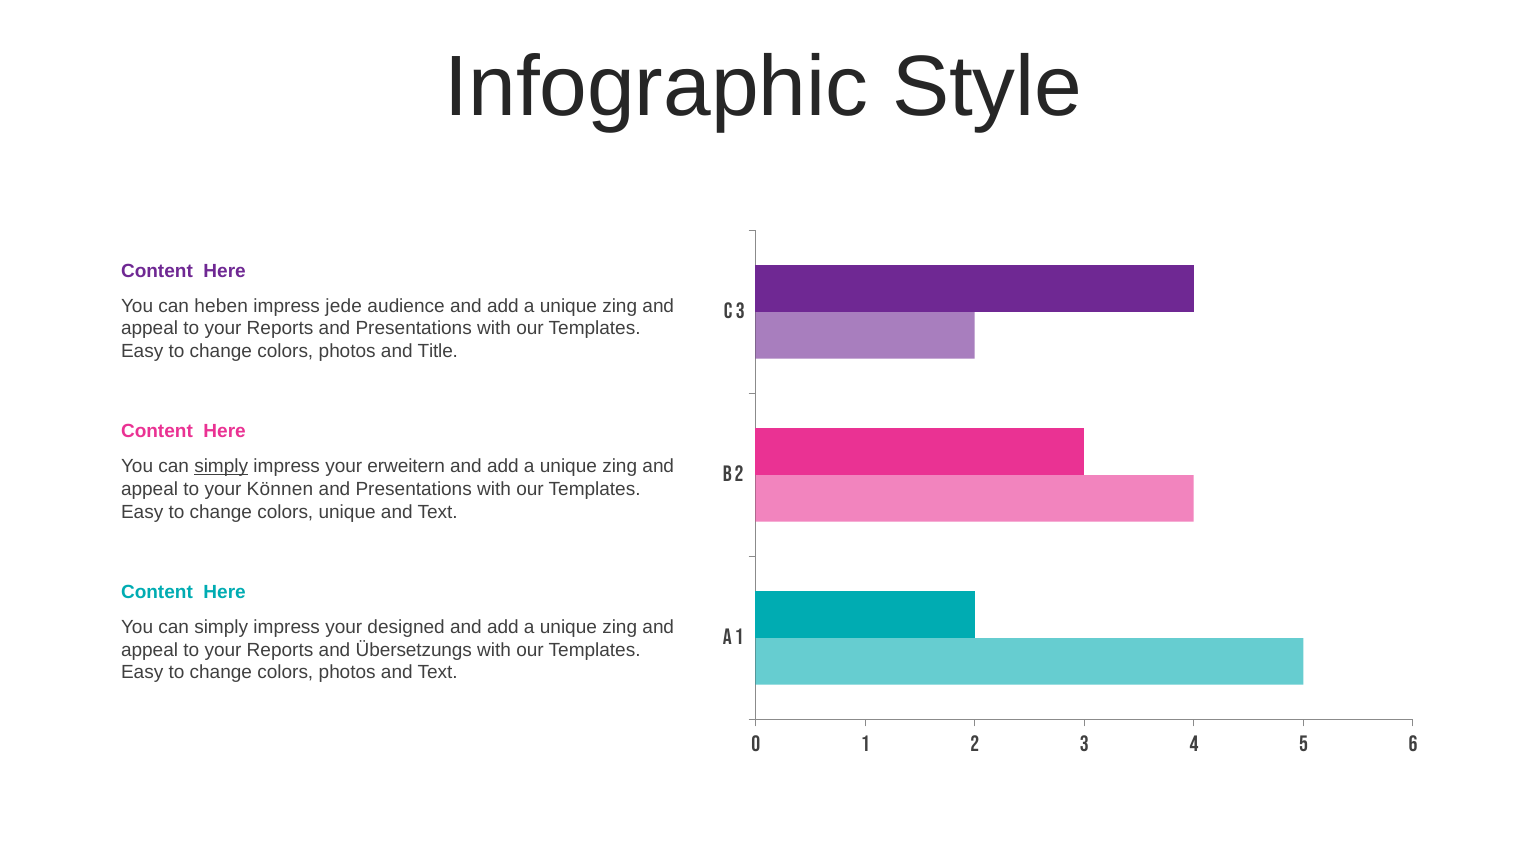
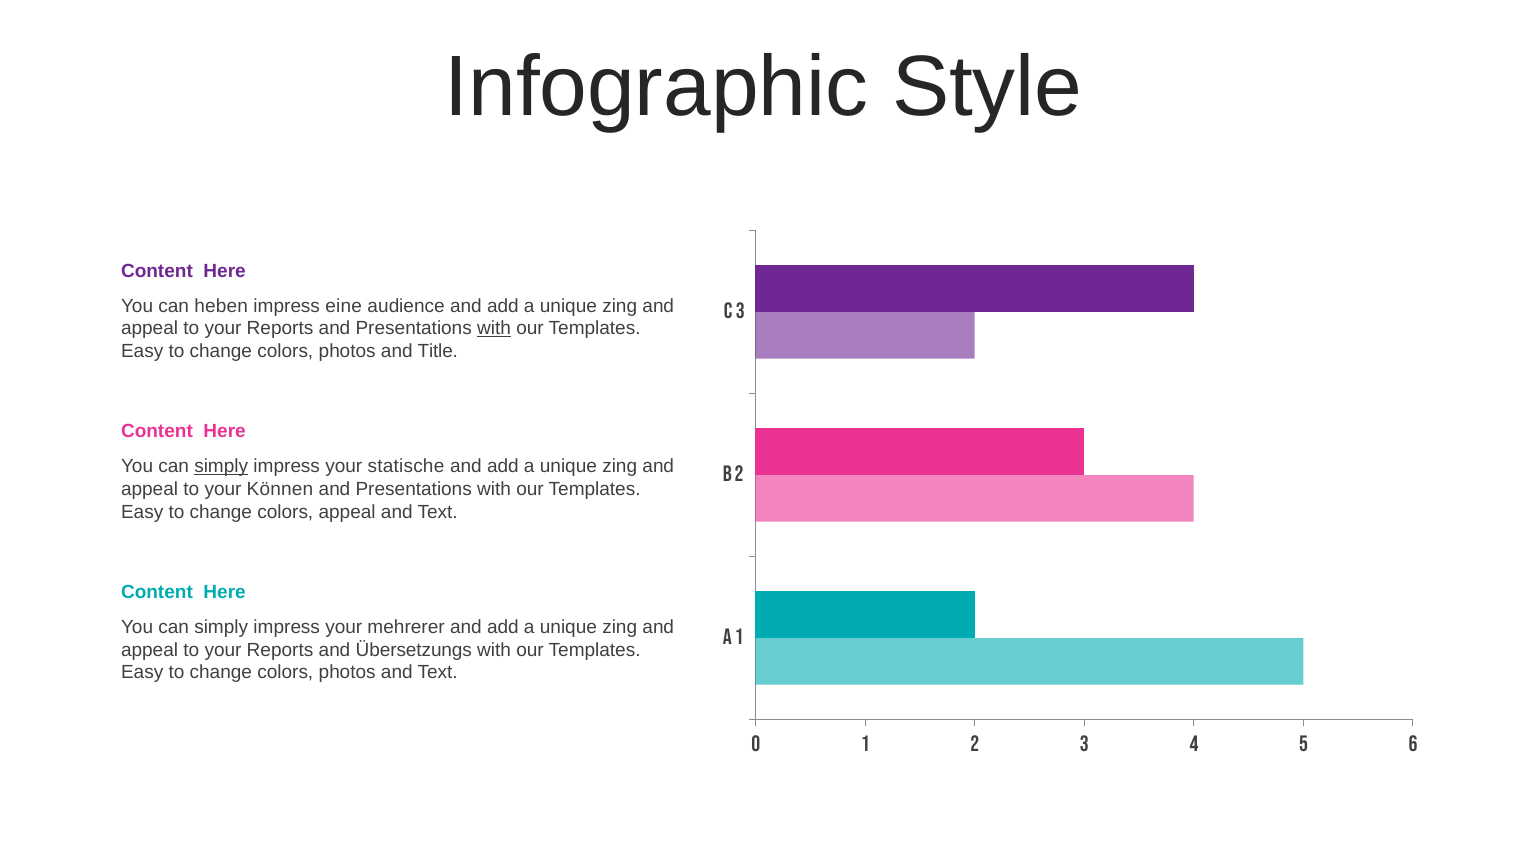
jede: jede -> eine (344, 306)
with underline: none -> present (494, 329)
erweitern: erweitern -> statische (406, 467)
colors unique: unique -> appeal (347, 512)
designed: designed -> mehrerer (406, 627)
